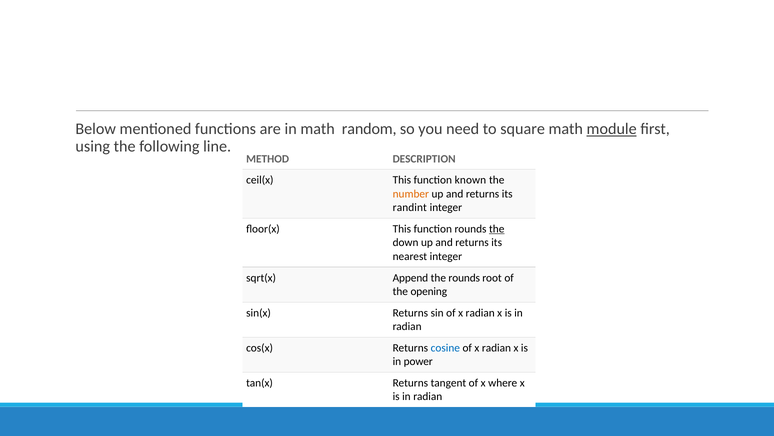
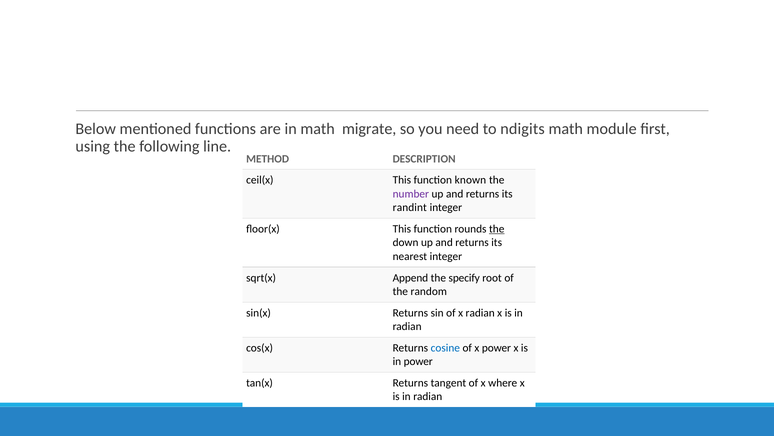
random: random -> migrate (369, 129)
square: square -> ndigits (523, 129)
module underline: present -> none (612, 129)
number colour: orange -> purple (411, 194)
the rounds: rounds -> specify (464, 277)
opening: opening -> random (429, 291)
radian: radian -> power (496, 347)
